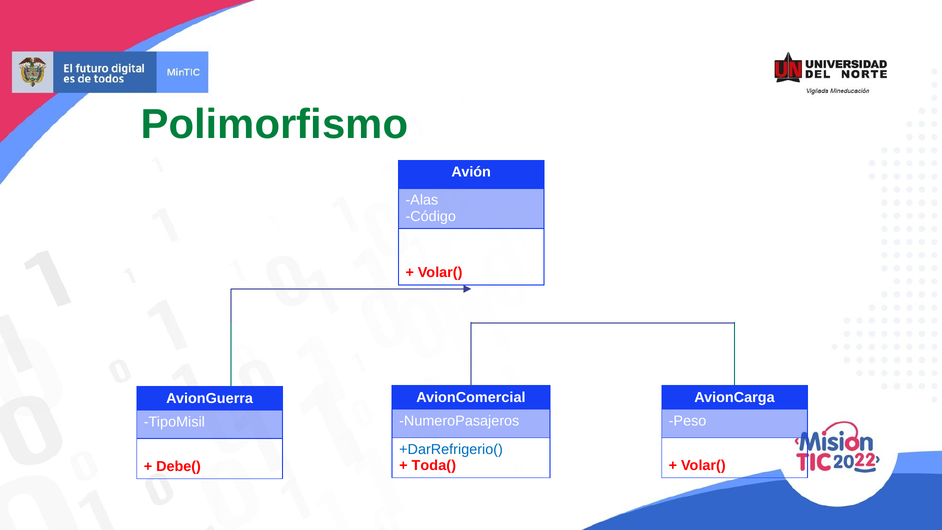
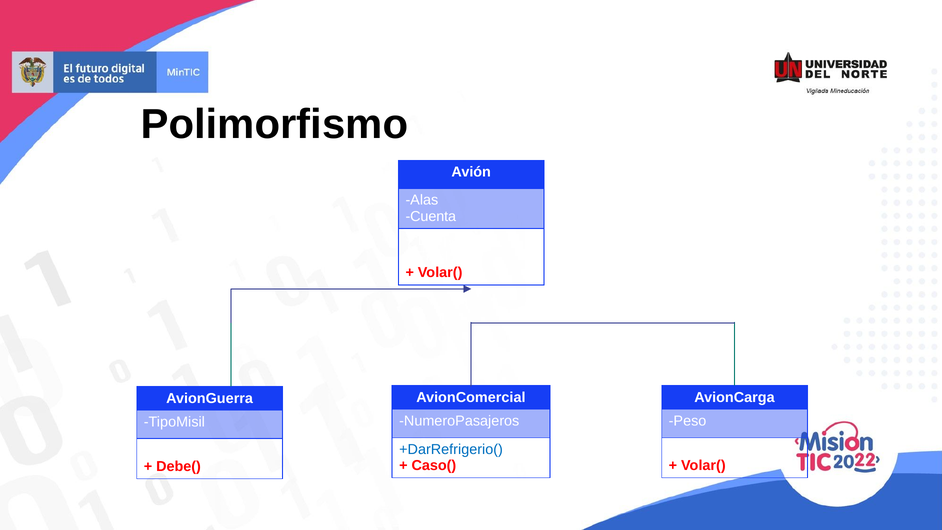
Polimorfismo colour: green -> black (274, 124)
Código: Código -> Cuenta (431, 216)
Toda(: Toda( -> Caso( (434, 465)
